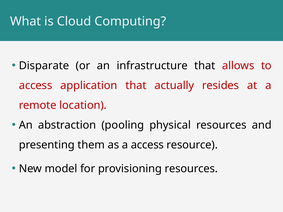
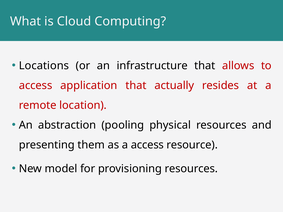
Disparate: Disparate -> Locations (44, 66)
